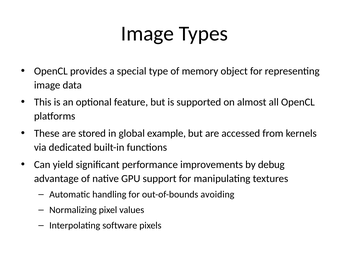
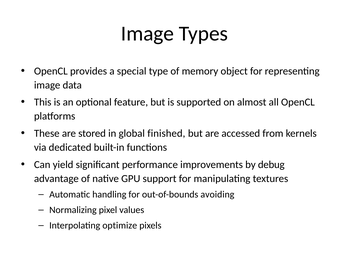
example: example -> finished (166, 134)
software: software -> optimize (120, 226)
